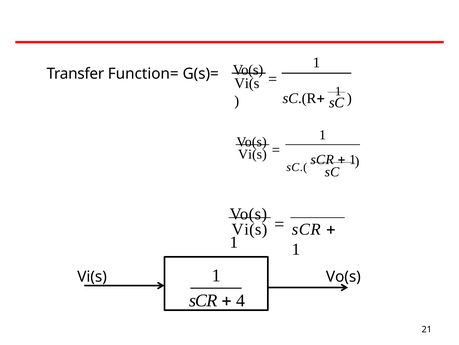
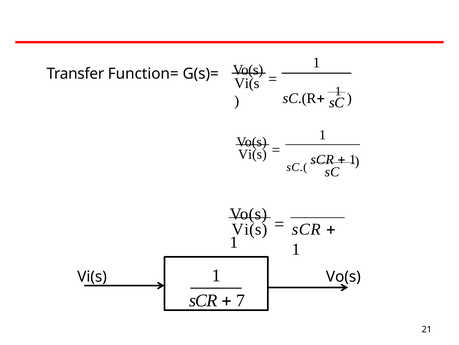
4: 4 -> 7 (241, 300)
